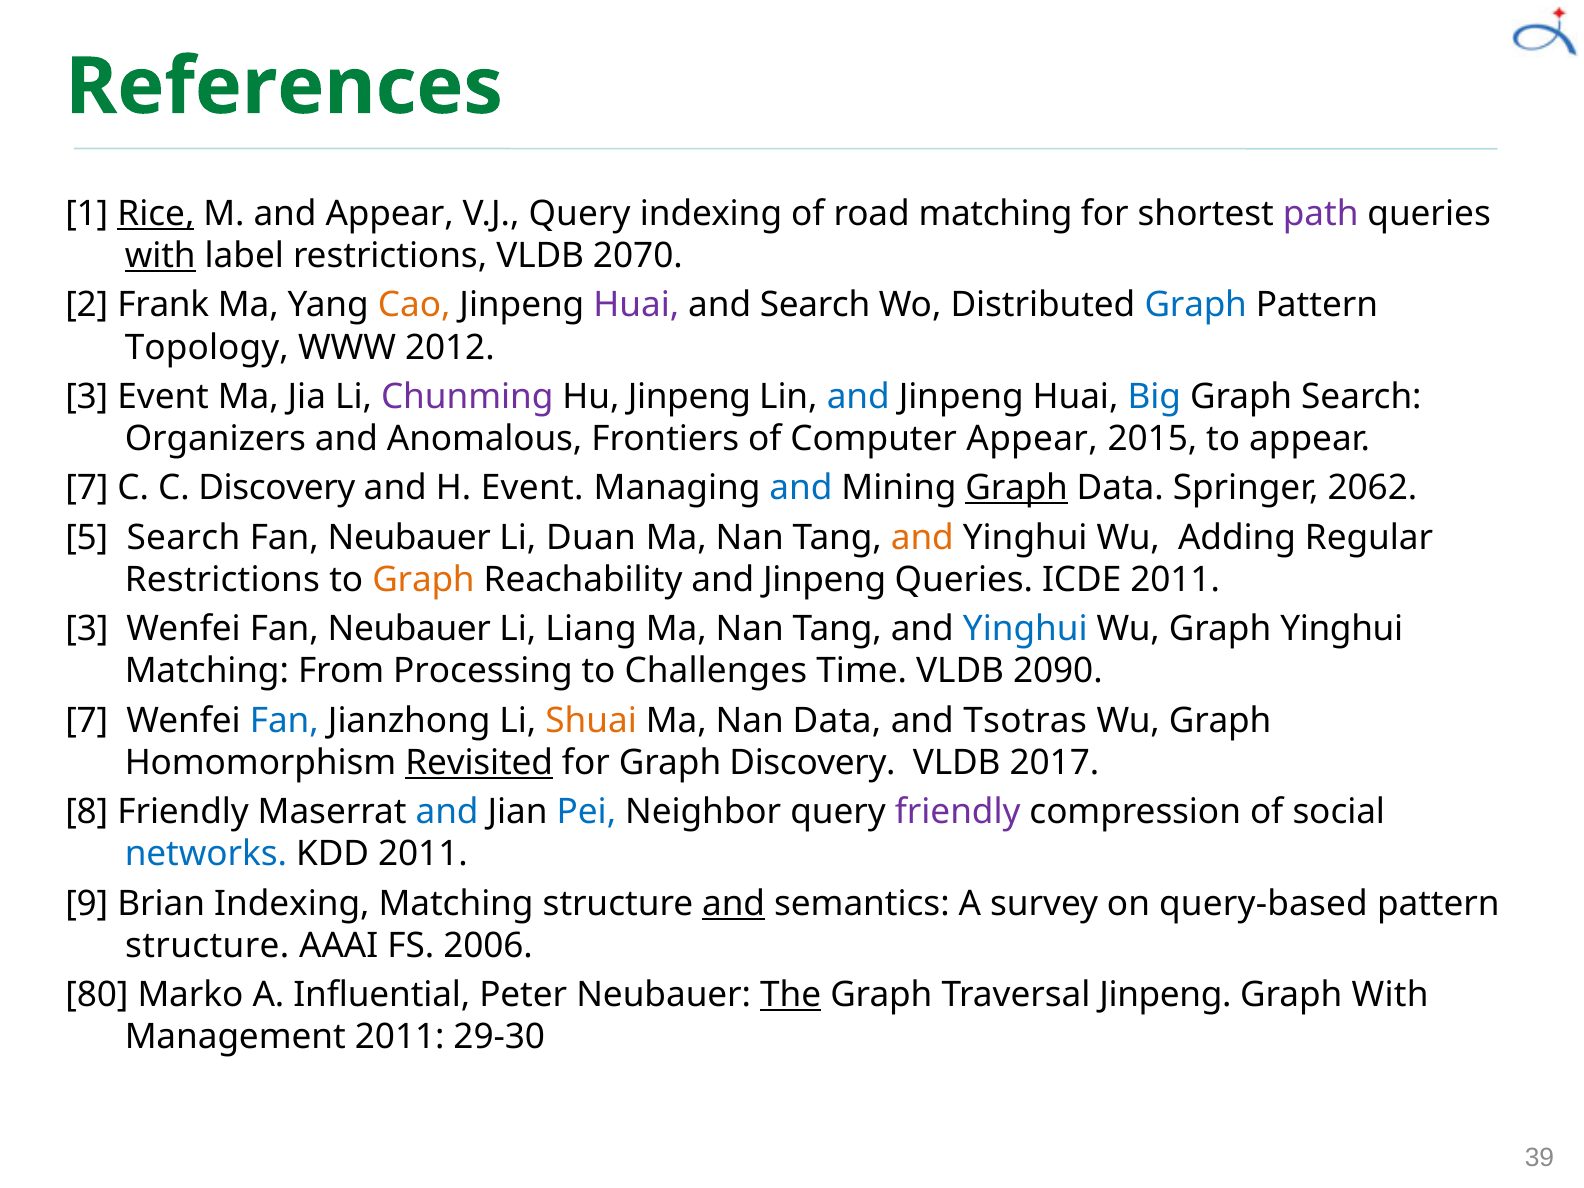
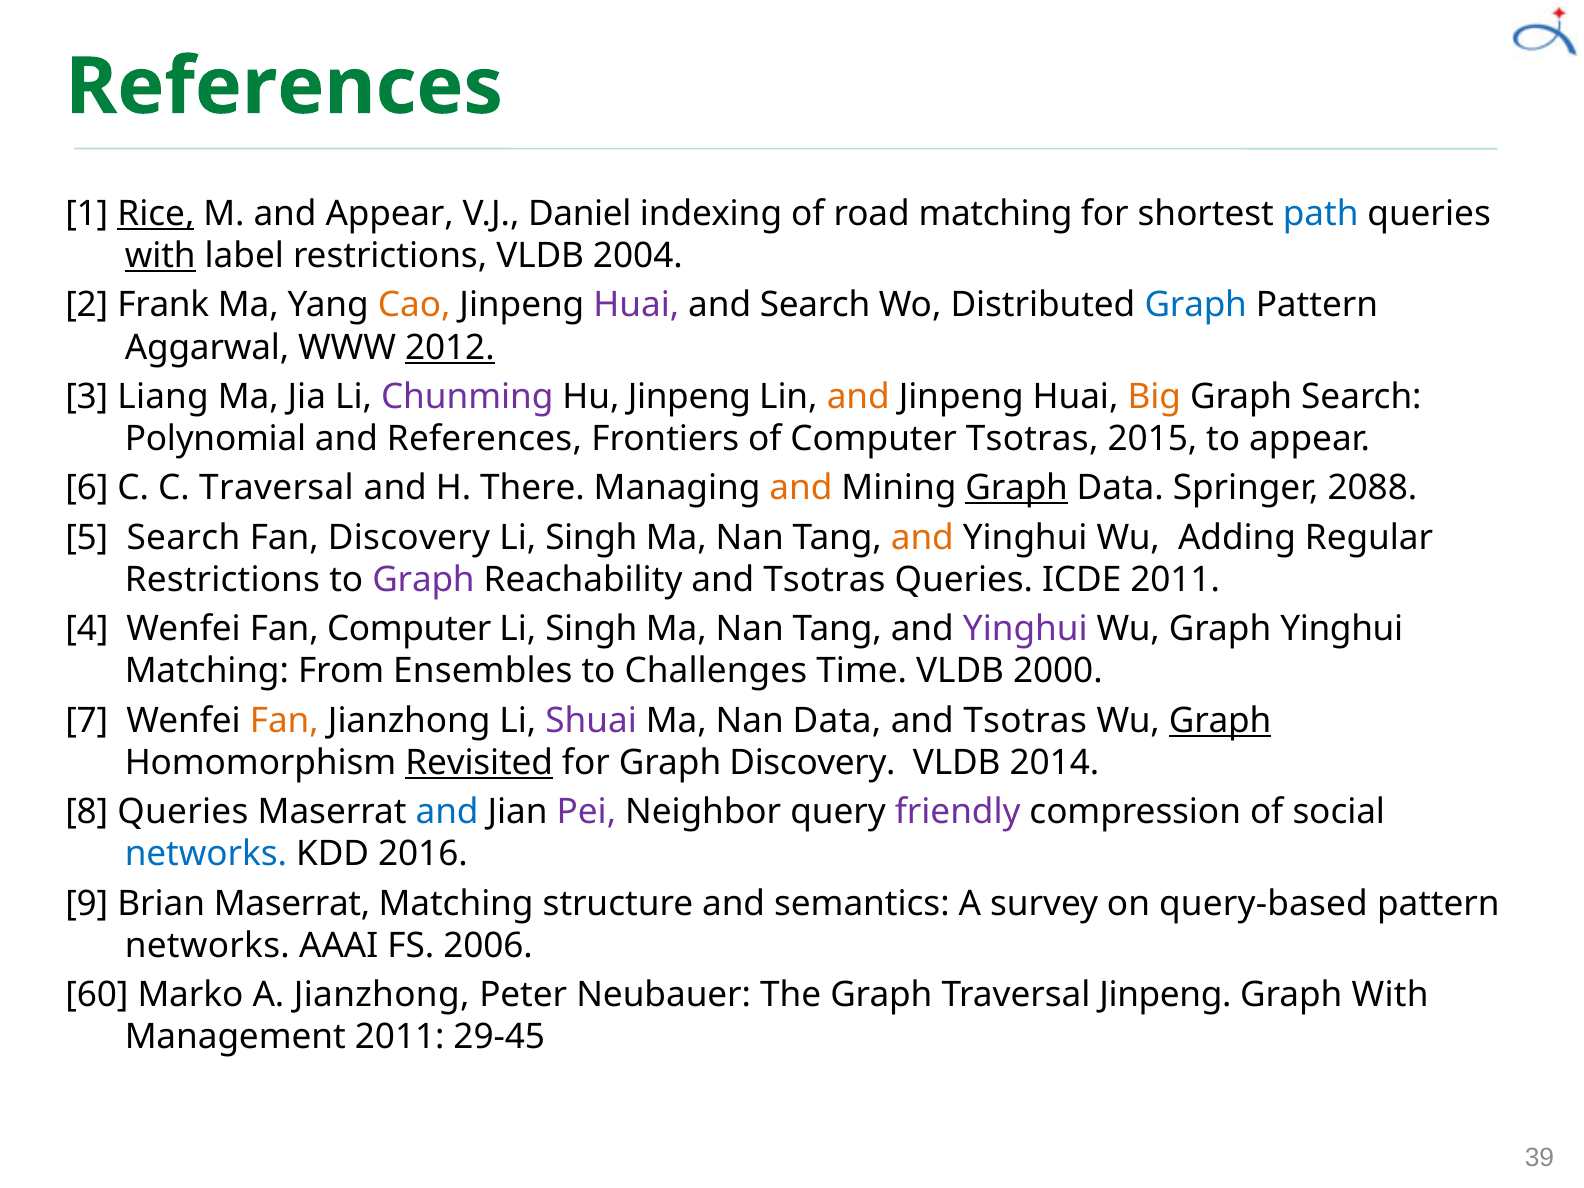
V.J Query: Query -> Daniel (580, 214)
path colour: purple -> blue (1321, 214)
2070: 2070 -> 2004 (638, 256)
Topology: Topology -> Aggarwal (207, 348)
2012 underline: none -> present (450, 348)
3 Event: Event -> Liang (163, 397)
and colour: blue -> orange (858, 397)
Big colour: blue -> orange (1154, 397)
Organizers: Organizers -> Polynomial (215, 439)
and Anomalous: Anomalous -> References (484, 439)
Computer Appear: Appear -> Tsotras (1032, 439)
7: 7 -> 6 (87, 488)
C Discovery: Discovery -> Traversal (276, 488)
H Event: Event -> There (532, 488)
and colour: blue -> orange (801, 488)
2062: 2062 -> 2088 (1372, 488)
Neubauer: Neubauer -> Discovery (409, 538)
Duan: Duan -> Singh (591, 538)
Graph colour: orange -> purple (423, 580)
Reachability and Jinpeng: Jinpeng -> Tsotras (824, 580)
3: 3 -> 4 (87, 629)
Wenfei Fan Neubauer: Neubauer -> Computer (409, 629)
Liang: Liang -> Singh (591, 629)
Yinghui colour: blue -> purple (1025, 629)
Processing: Processing -> Ensembles (483, 671)
2090: 2090 -> 2000 (1058, 671)
Fan colour: blue -> orange (284, 721)
Shuai colour: orange -> purple (591, 721)
Graph underline: none -> present (1220, 721)
2017: 2017 -> 2014 (1054, 763)
8 Friendly: Friendly -> Queries (183, 812)
Pei colour: blue -> purple (586, 812)
KDD 2011: 2011 -> 2016 (423, 854)
Brian Indexing: Indexing -> Maserrat (292, 903)
and underline: present -> none (734, 903)
structure: structure -> networks (207, 946)
80: 80 -> 60 (97, 995)
A Influential: Influential -> Jianzhong (382, 995)
The underline: present -> none (791, 995)
29-30: 29-30 -> 29-45 (499, 1037)
